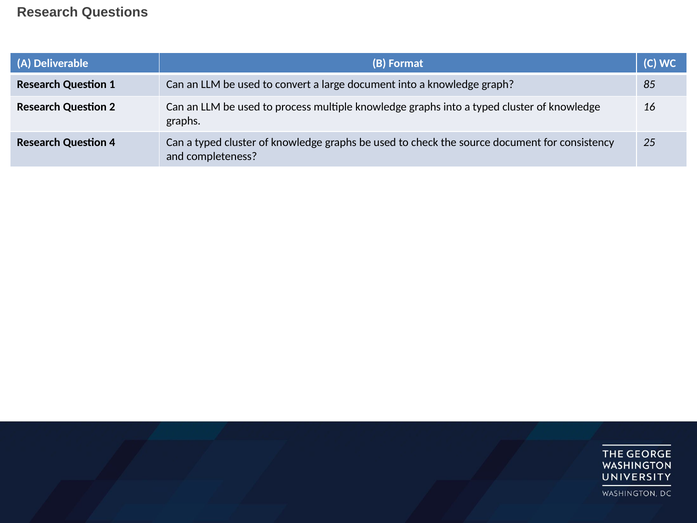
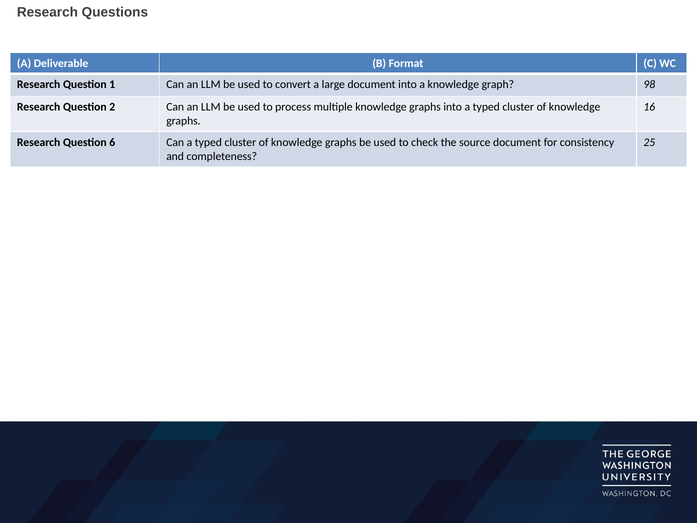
85: 85 -> 98 (649, 85)
4: 4 -> 6 (112, 142)
